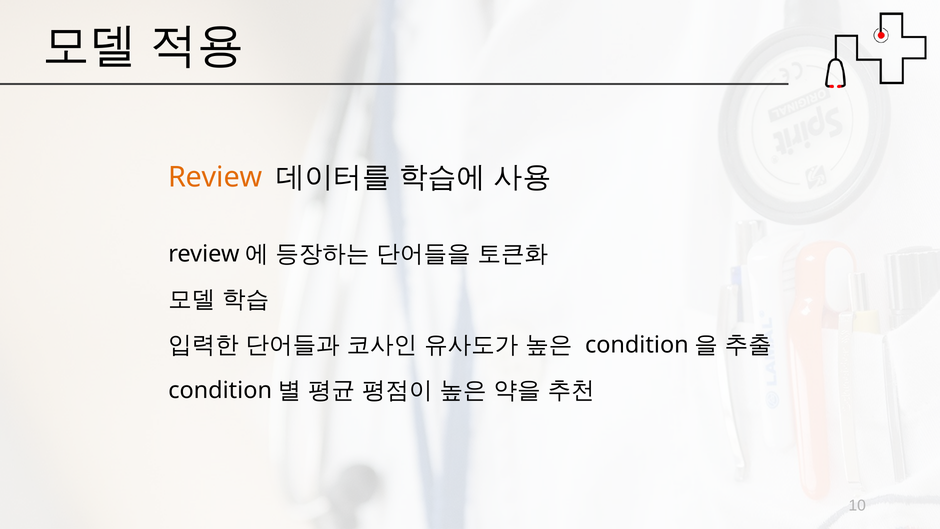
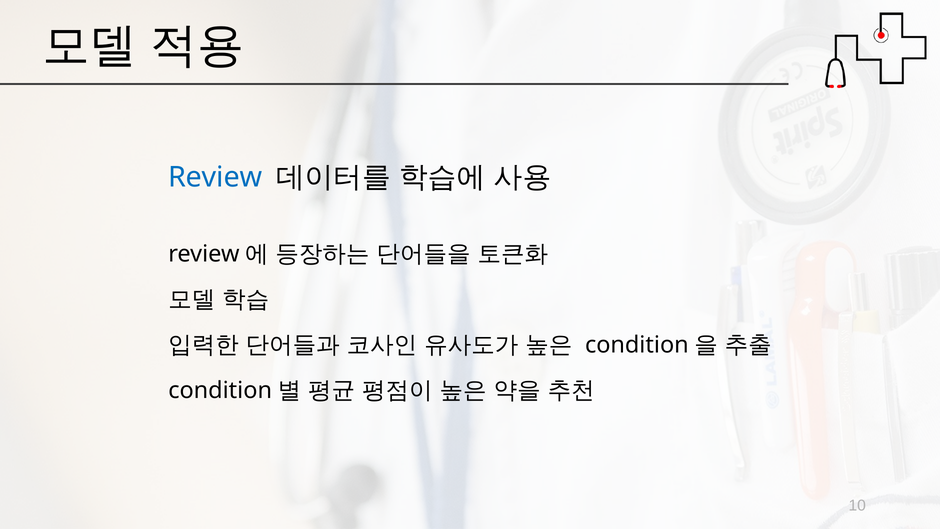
Review colour: orange -> blue (215, 177)
